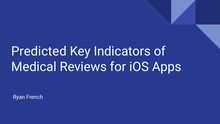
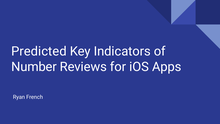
Medical: Medical -> Number (34, 67)
